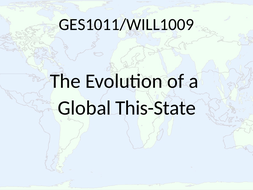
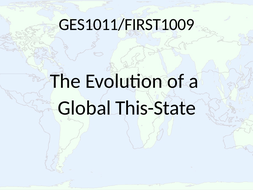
GES1011/WILL1009: GES1011/WILL1009 -> GES1011/FIRST1009 (126, 25)
